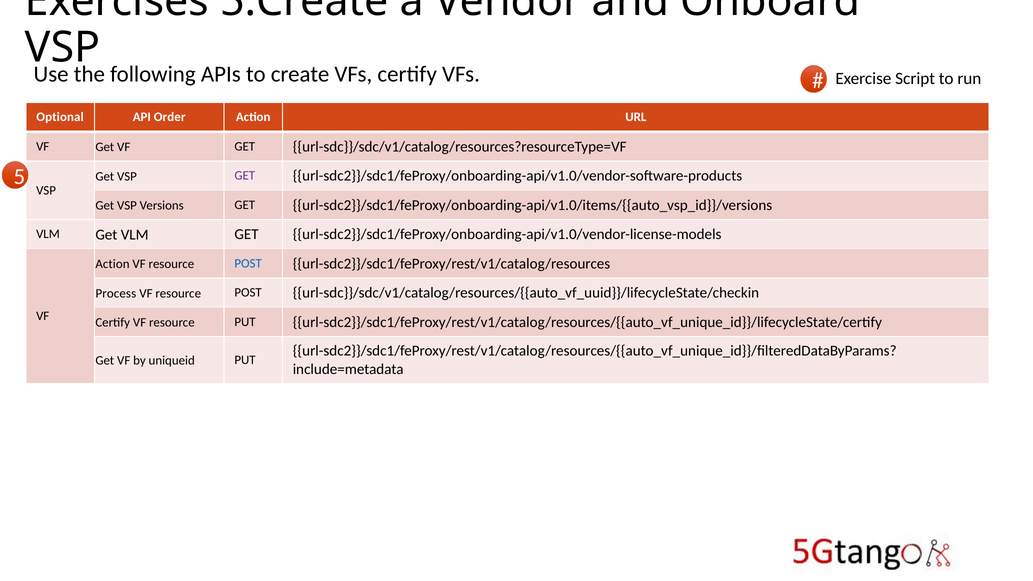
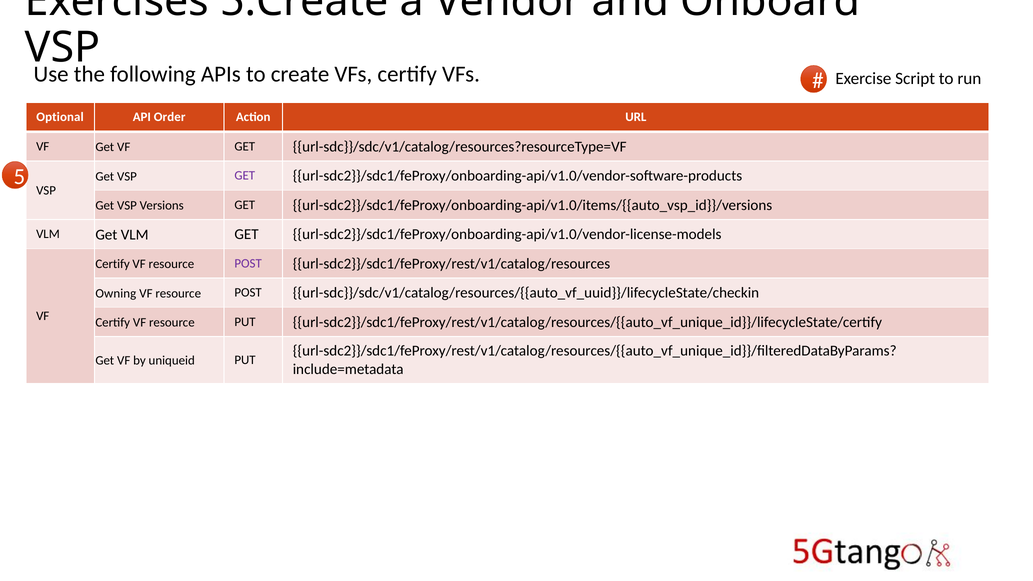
Action: Action -> Certify (113, 264)
POST colour: blue -> purple (248, 263)
Process: Process -> Owning (116, 293)
